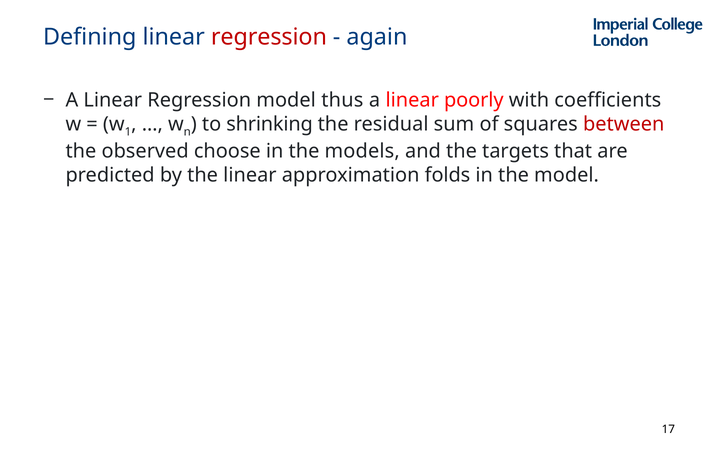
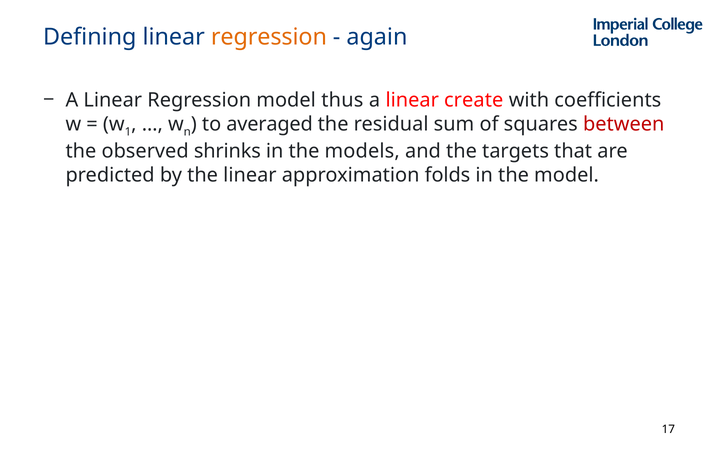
regression colour: red -> orange (269, 37)
poorly: poorly -> create (474, 100)
shrinking: shrinking -> averaged (270, 124)
choose: choose -> shrinks (227, 151)
